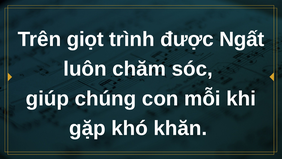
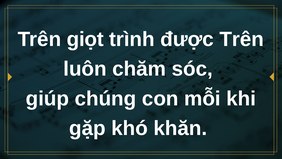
được Ngất: Ngất -> Trên (242, 39)
